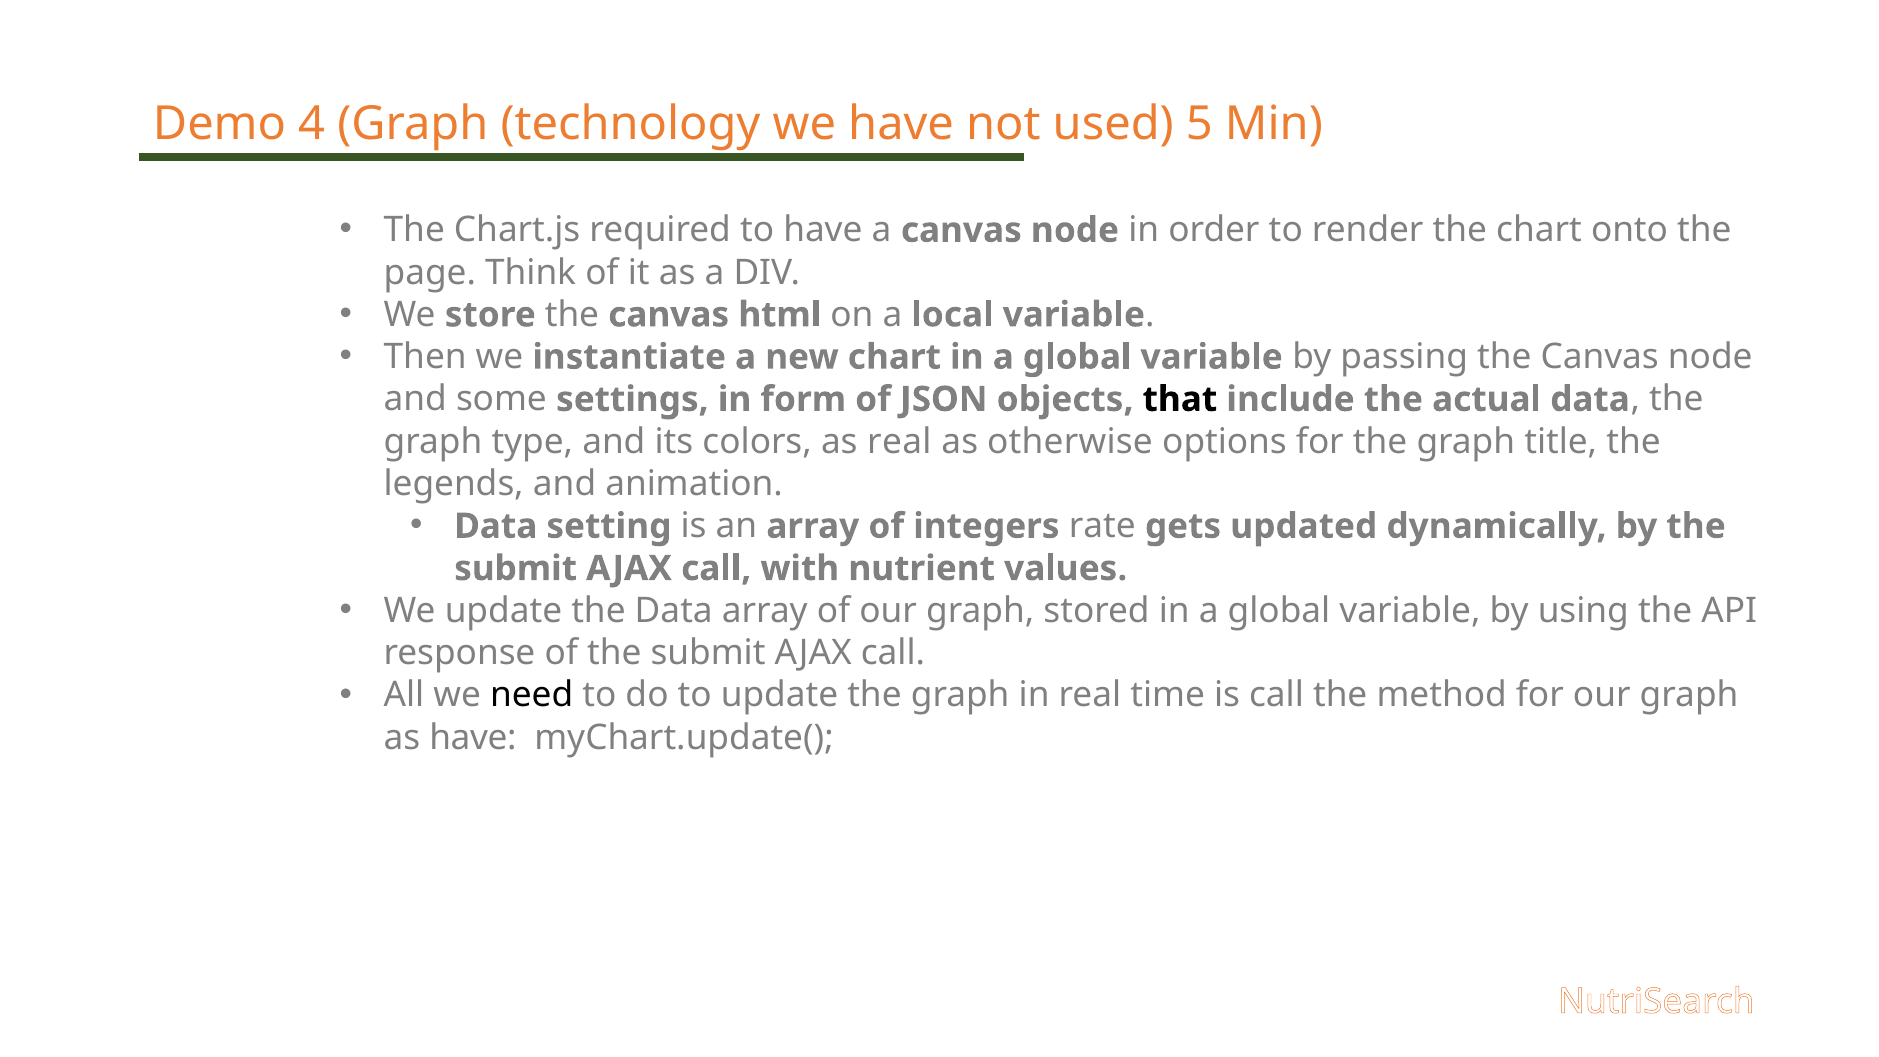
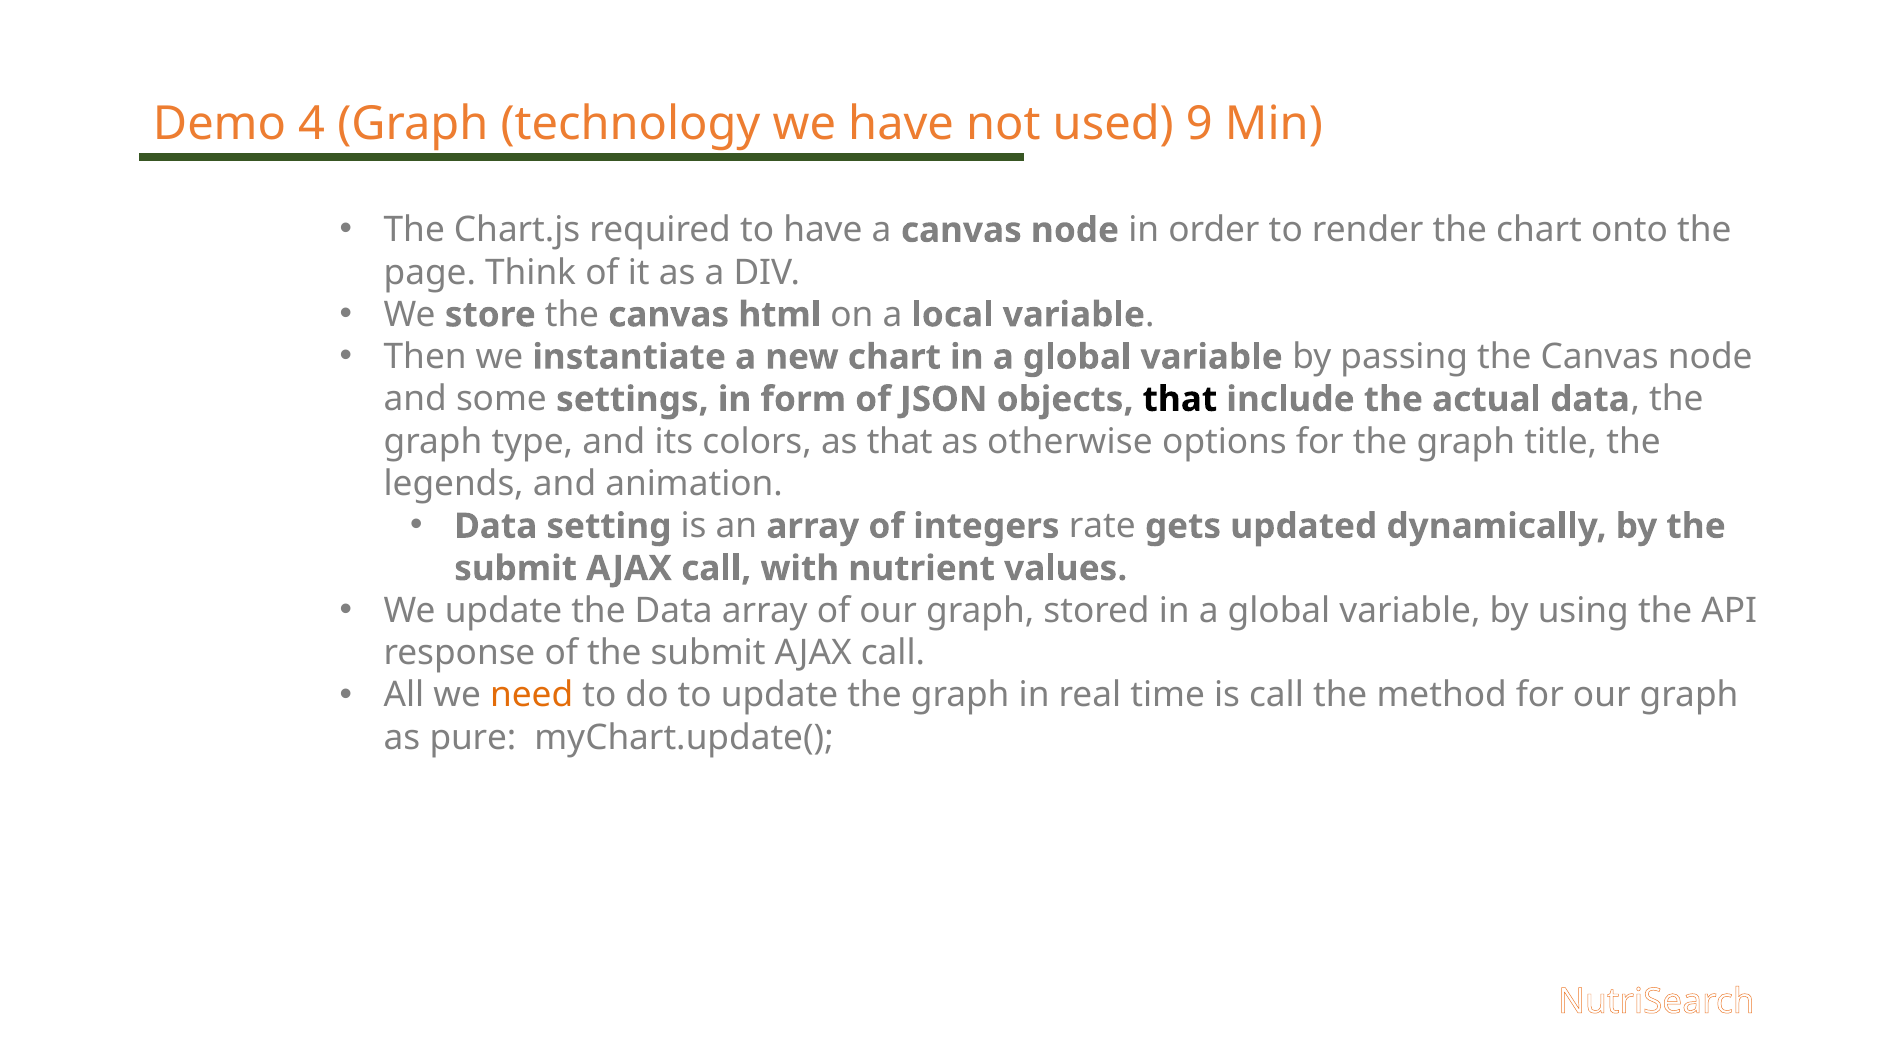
5: 5 -> 9 (1199, 124)
as real: real -> that (900, 442)
need colour: black -> orange (532, 695)
as have: have -> pure (473, 738)
